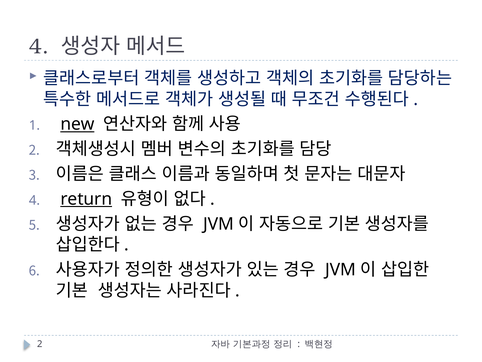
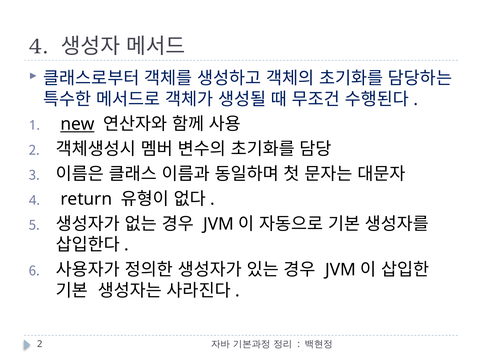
return underline: present -> none (86, 199)
